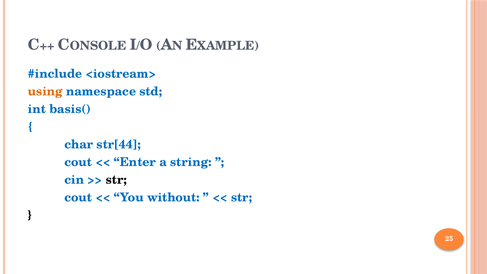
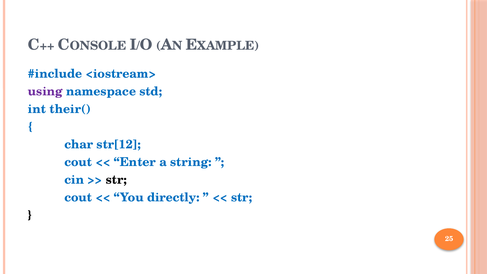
using colour: orange -> purple (45, 92)
basis(: basis( -> their( (70, 109)
str[44: str[44 -> str[12 (119, 145)
without: without -> directly (173, 197)
